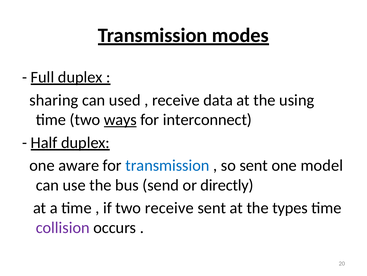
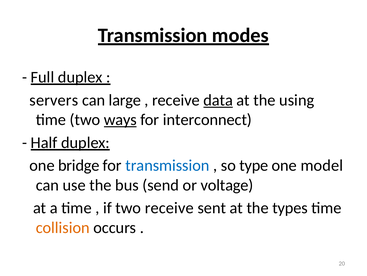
sharing: sharing -> servers (54, 100)
used: used -> large (125, 100)
data underline: none -> present (218, 100)
aware: aware -> bridge (79, 165)
so sent: sent -> type (254, 165)
directly: directly -> voltage (227, 185)
collision colour: purple -> orange (63, 227)
